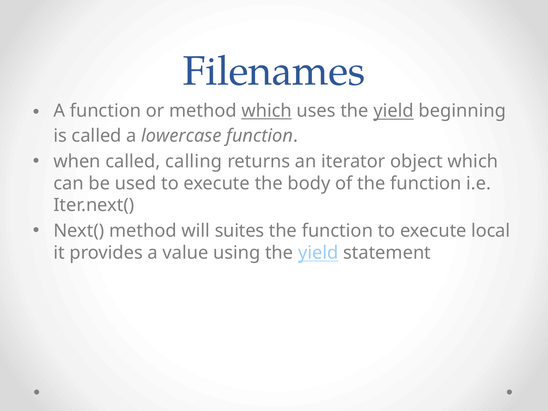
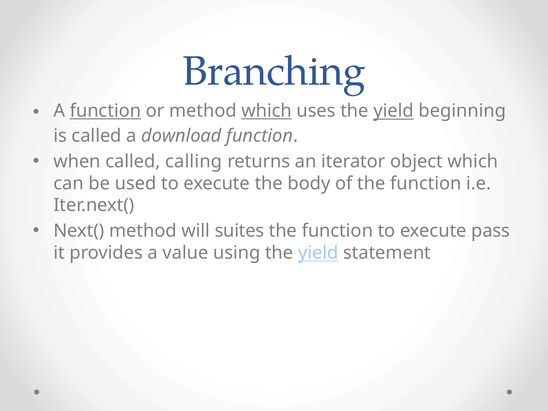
Filenames: Filenames -> Branching (274, 71)
function underline: none -> present (105, 111)
lowercase: lowercase -> download (181, 136)
local: local -> pass (491, 231)
